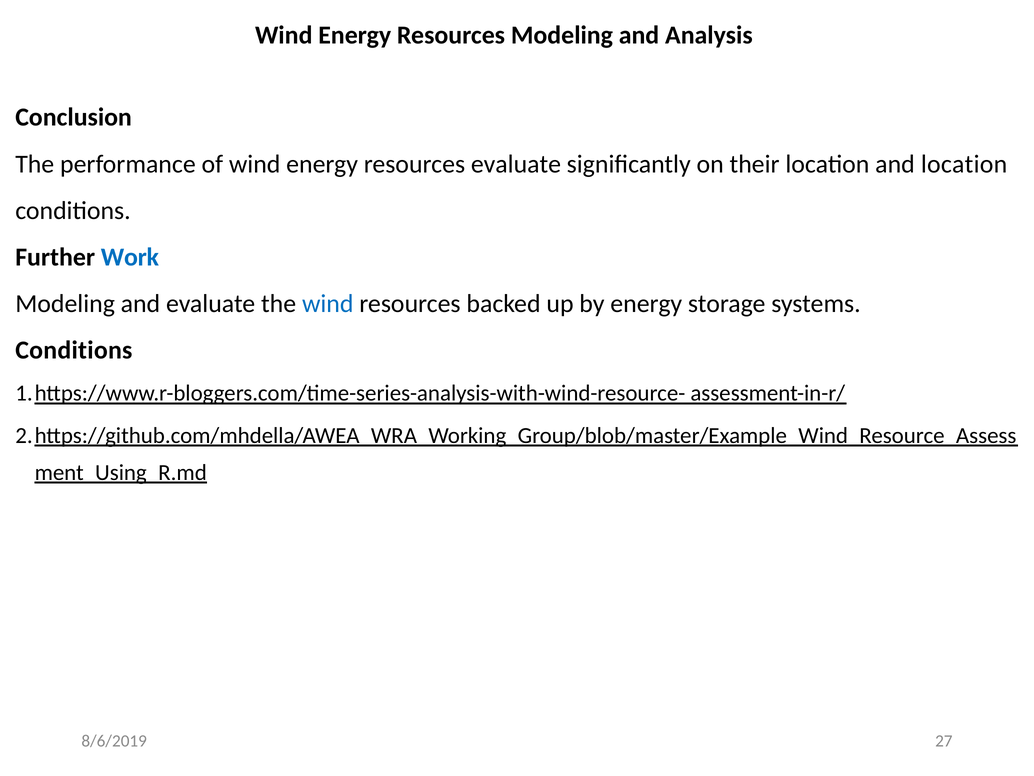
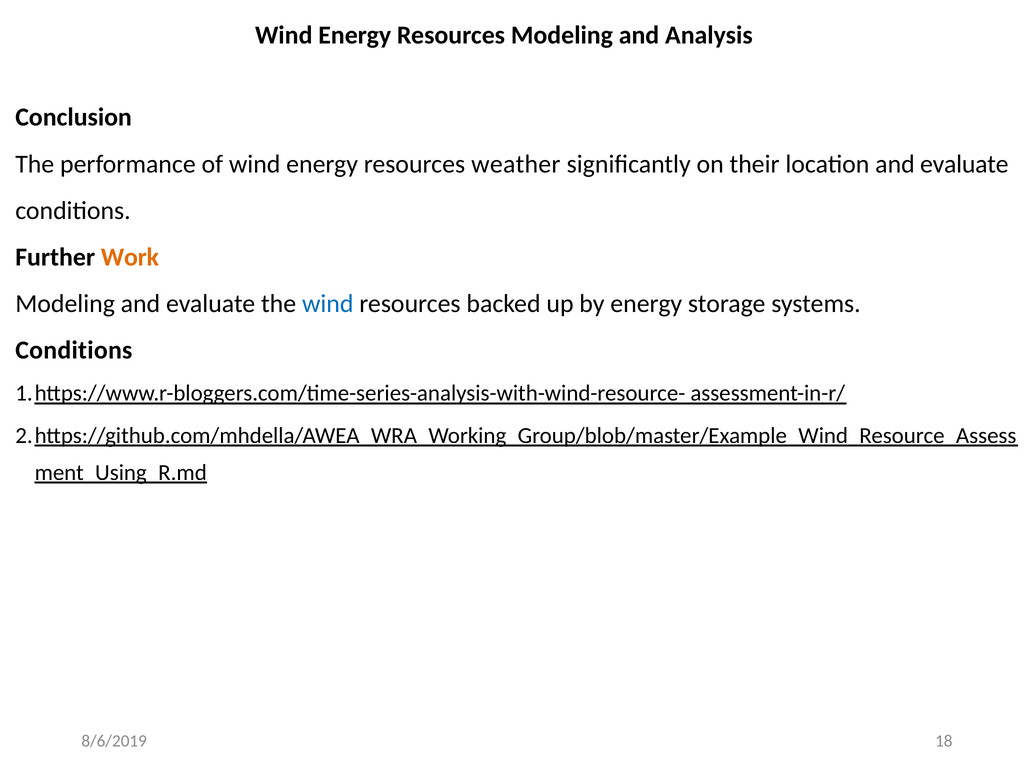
resources evaluate: evaluate -> weather (516, 164)
location and location: location -> evaluate (964, 164)
Work colour: blue -> orange (130, 257)
27: 27 -> 18 (944, 740)
